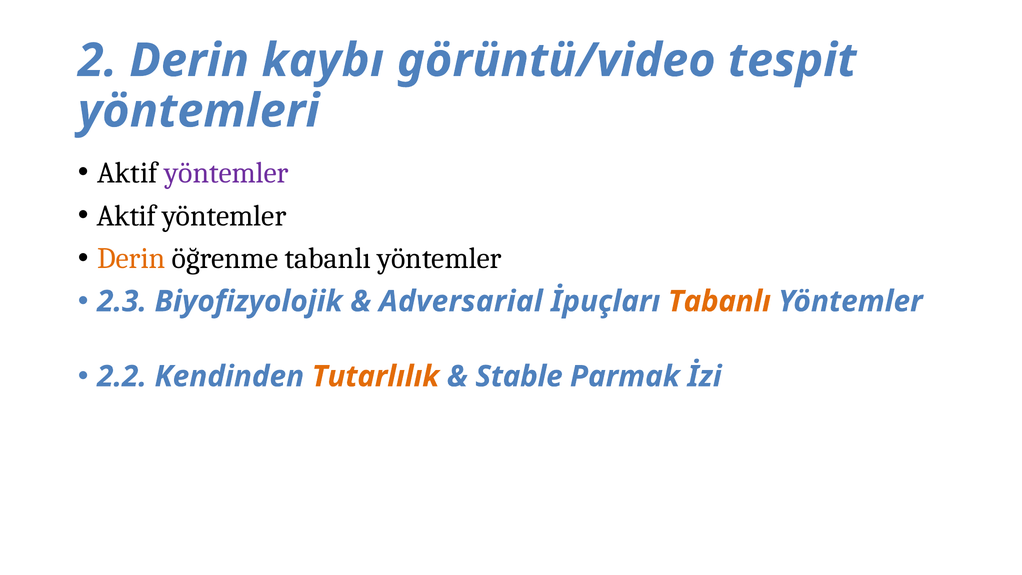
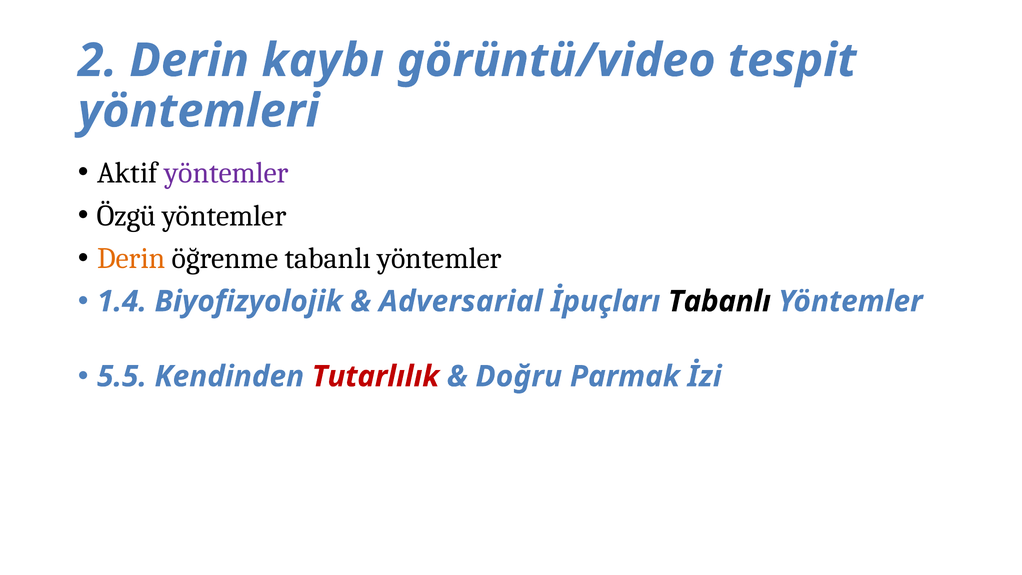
Aktif: Aktif -> Özgü (126, 216)
2.3: 2.3 -> 1.4 (122, 301)
Tabanlı colour: orange -> black (719, 301)
2.2: 2.2 -> 5.5 (122, 376)
Tutarlılık colour: orange -> red (375, 376)
Stable: Stable -> Doğru (519, 376)
